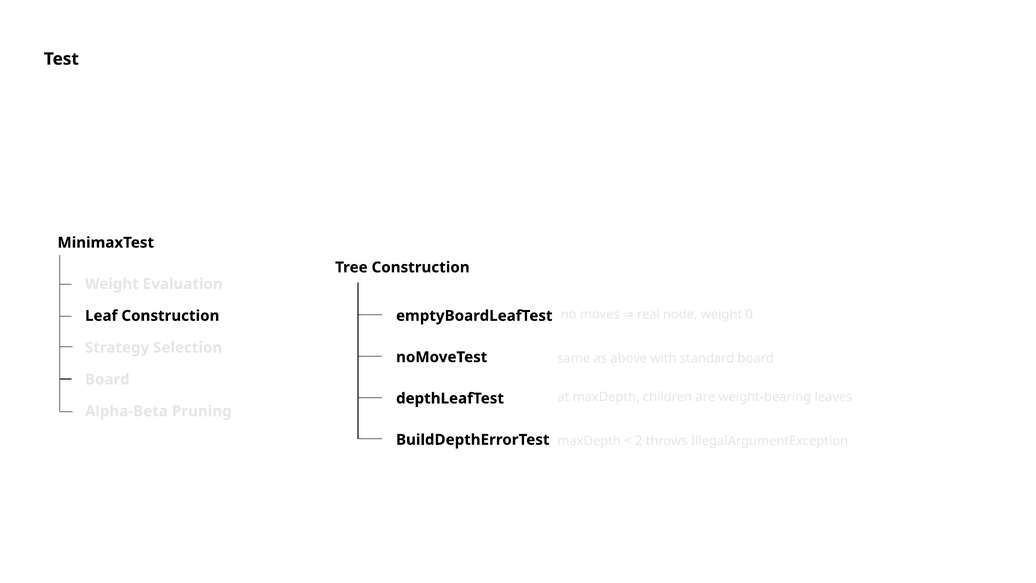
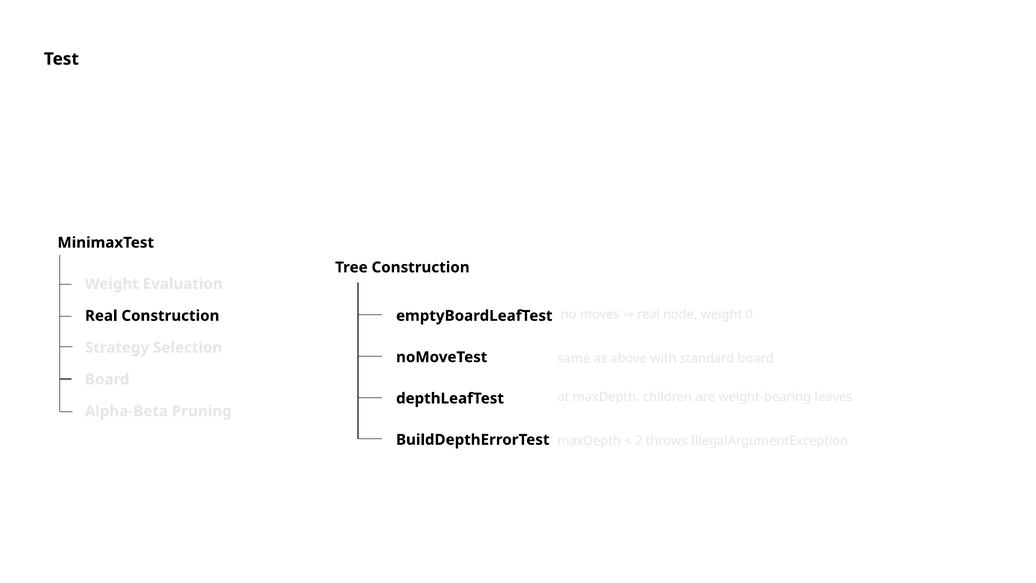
Leaf: Leaf -> Real (101, 316)
